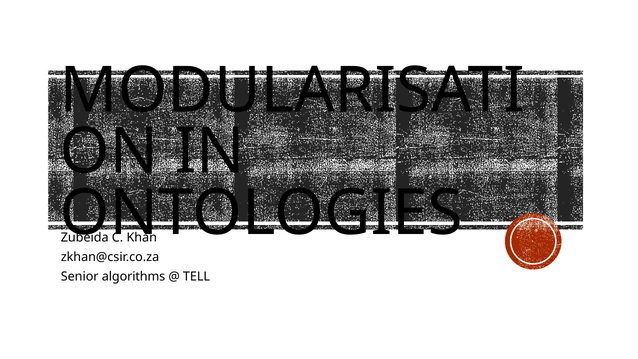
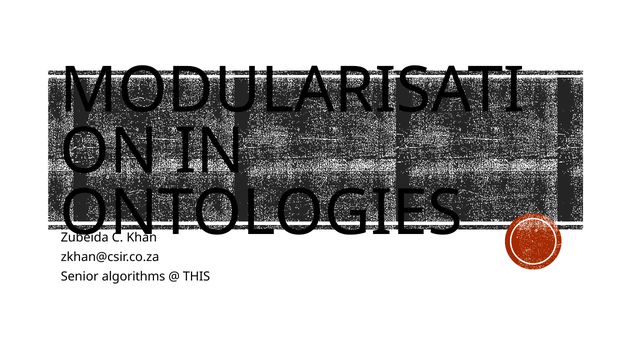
TELL: TELL -> THIS (197, 277)
